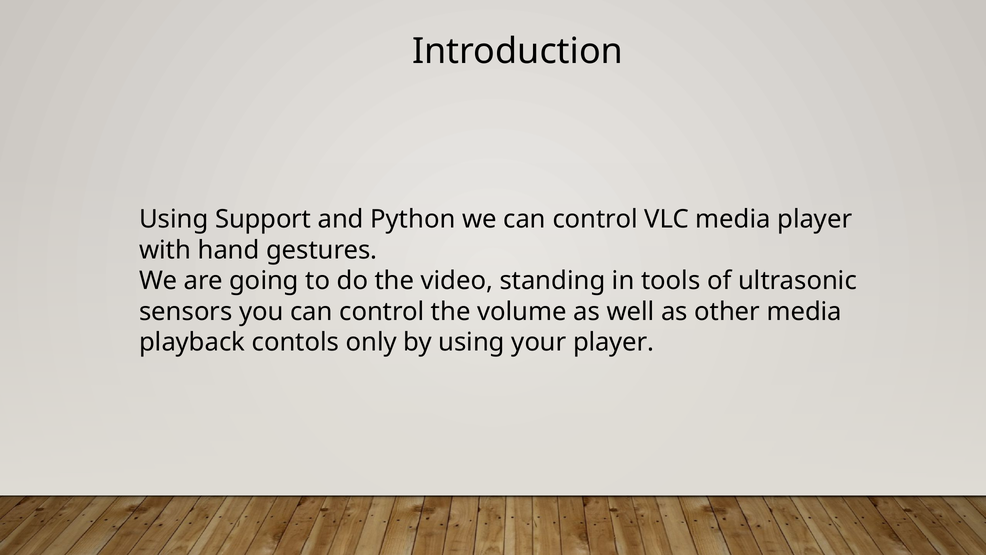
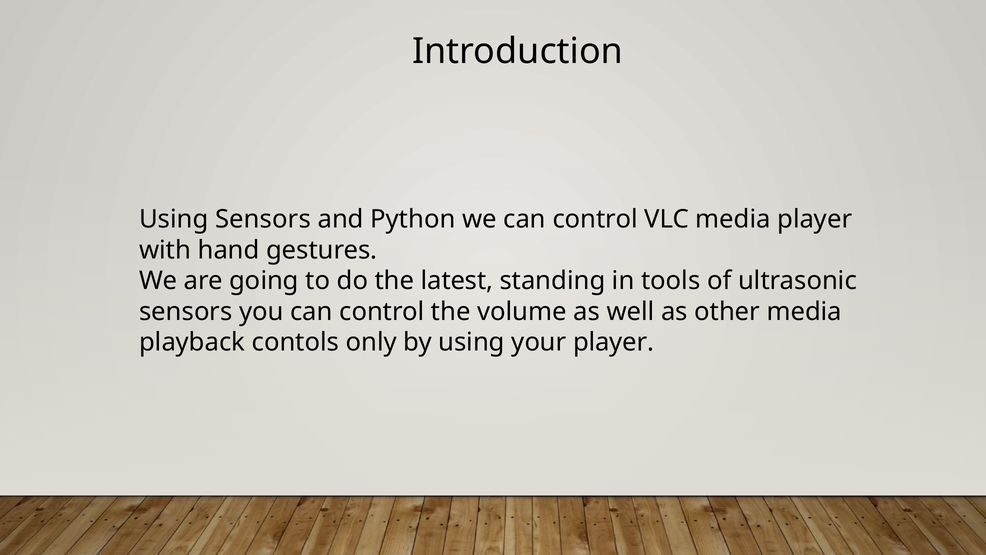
Using Support: Support -> Sensors (263, 219)
video: video -> latest (457, 281)
